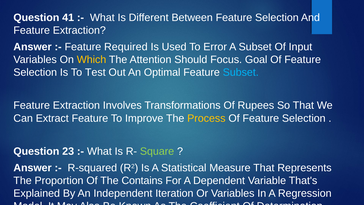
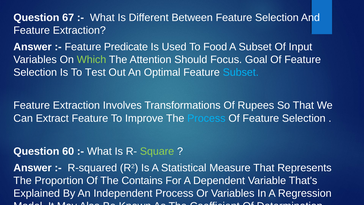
41: 41 -> 67 (68, 17)
Required: Required -> Predicate (126, 47)
Error: Error -> Food (215, 47)
Which colour: yellow -> light green (92, 60)
Process colour: yellow -> light blue (206, 118)
23: 23 -> 60 (68, 151)
Independent Iteration: Iteration -> Process (174, 193)
